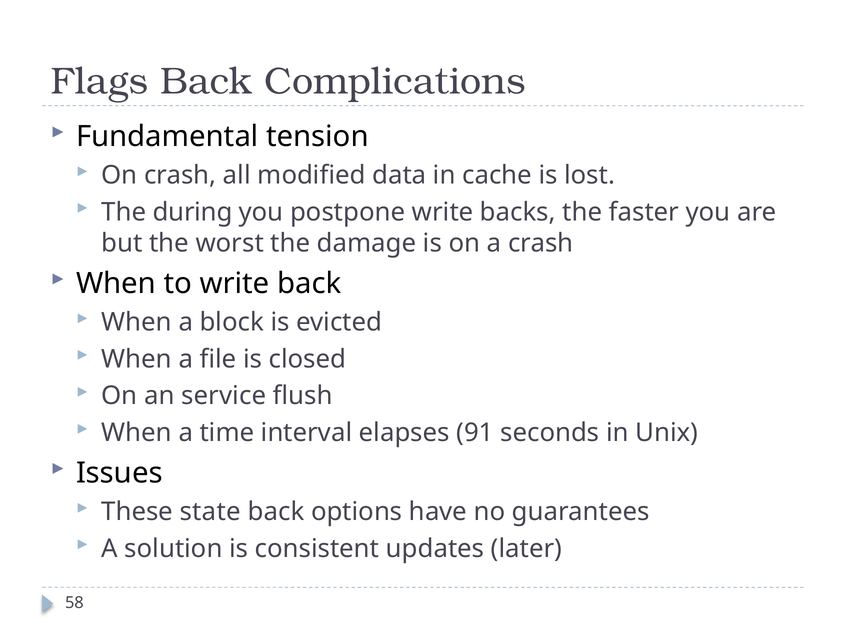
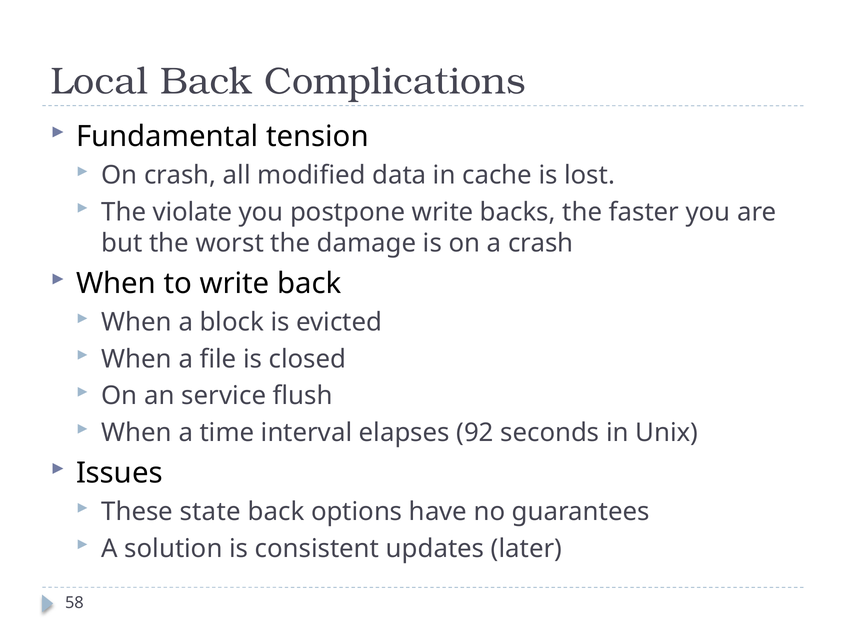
Flags: Flags -> Local (99, 82)
during: during -> violate (193, 212)
91: 91 -> 92 (475, 433)
